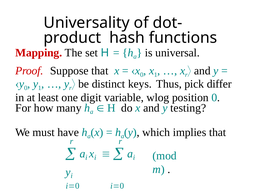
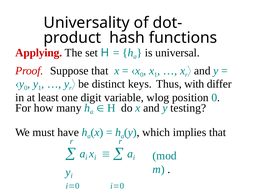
Mapping: Mapping -> Applying (39, 53)
pick: pick -> with (194, 84)
